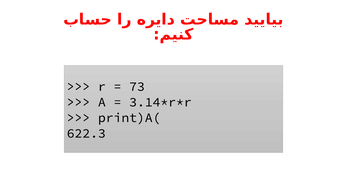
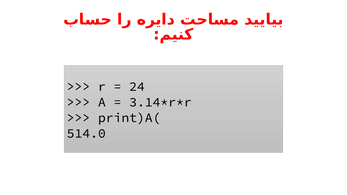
73: 73 -> 24 (137, 87)
622.3: 622.3 -> 514.0 (86, 133)
